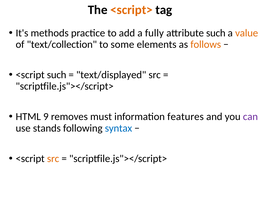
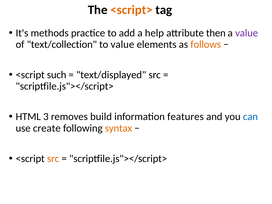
fully: fully -> help (154, 33)
attribute such: such -> then (216, 33)
value colour: orange -> purple (247, 33)
to some: some -> value (122, 44)
9: 9 -> 3 (46, 117)
must: must -> build (101, 117)
can colour: purple -> blue (250, 117)
stands: stands -> create (47, 128)
syntax colour: blue -> orange (118, 128)
